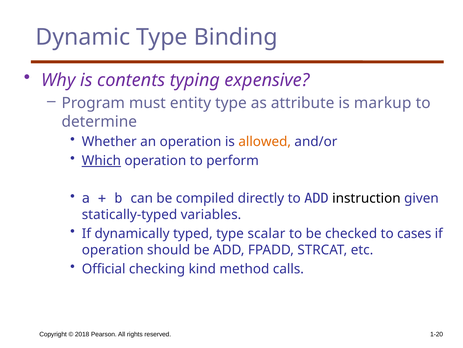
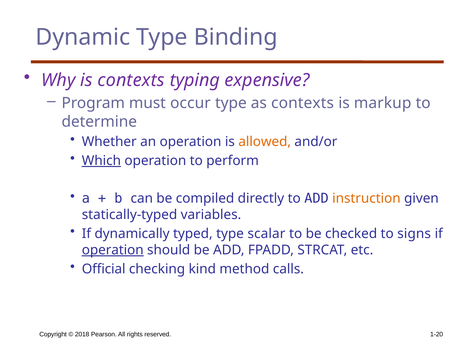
is contents: contents -> contexts (131, 80)
entity: entity -> occur (190, 103)
as attribute: attribute -> contexts (303, 103)
instruction colour: black -> orange (366, 198)
cases: cases -> signs (414, 233)
operation underline: none -> present (113, 249)
